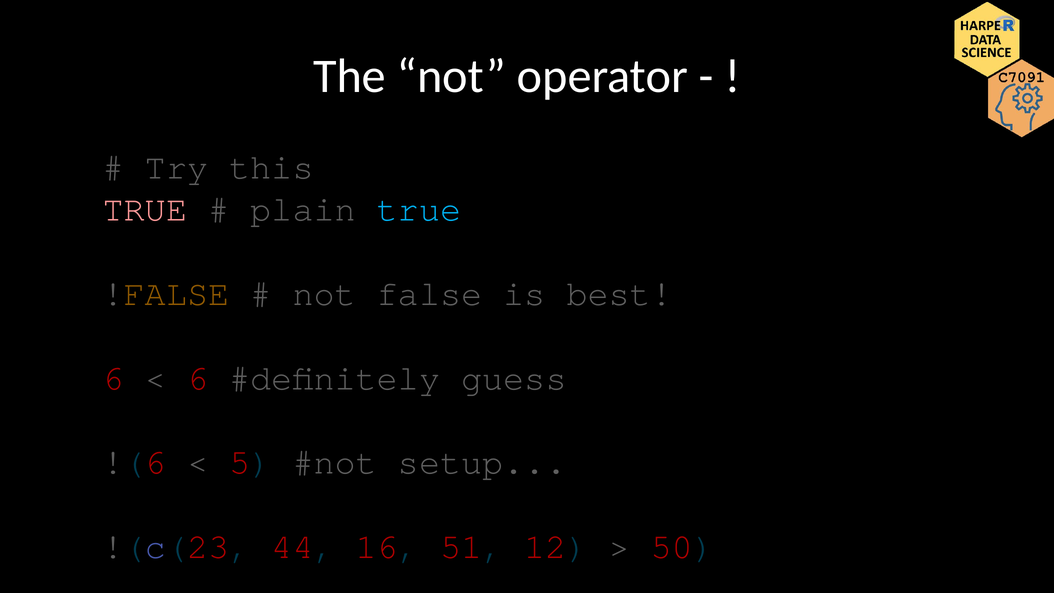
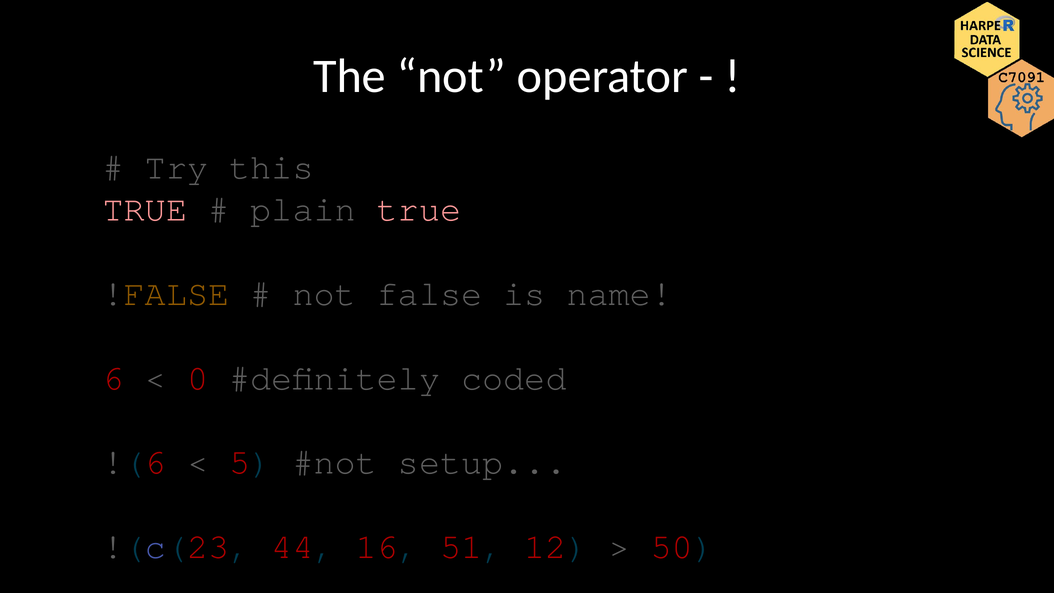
true colour: light blue -> pink (419, 209)
best: best -> name (619, 294)
6: 6 -> 0 (198, 378)
guess: guess -> coded (514, 378)
